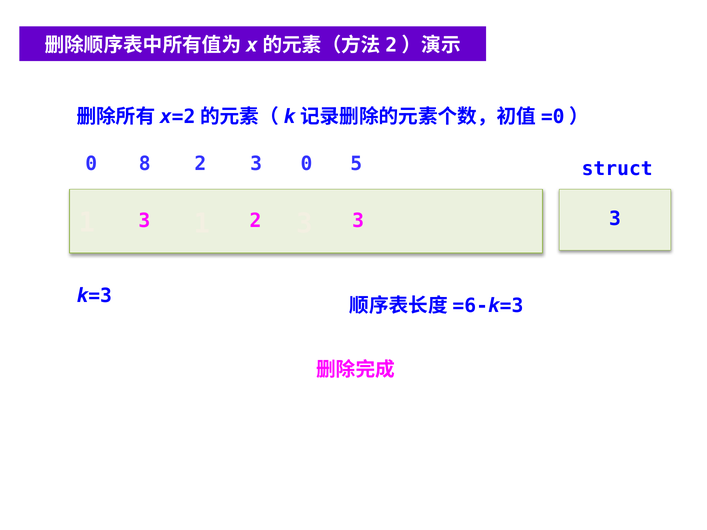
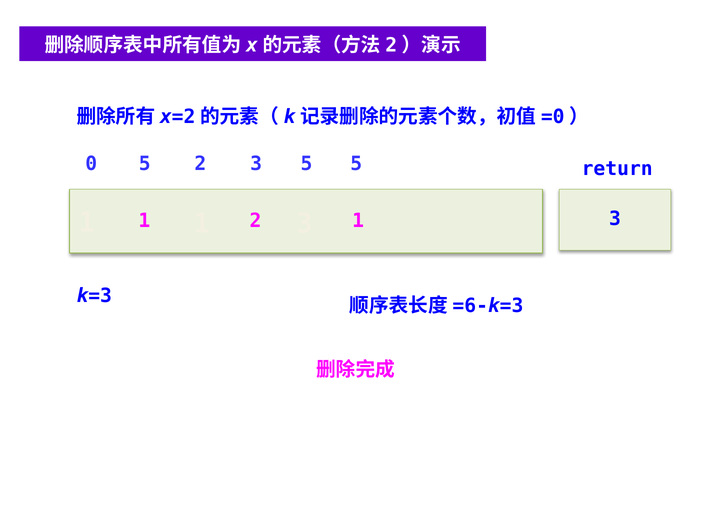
0 8: 8 -> 5 (145, 164)
3 0: 0 -> 5 (306, 164)
struct: struct -> return (617, 169)
1 3: 3 -> 1 (144, 221)
3 3: 3 -> 1 (358, 221)
